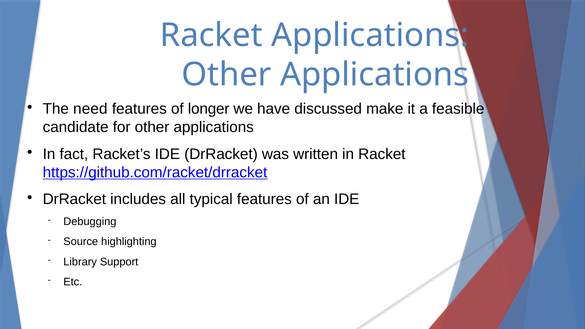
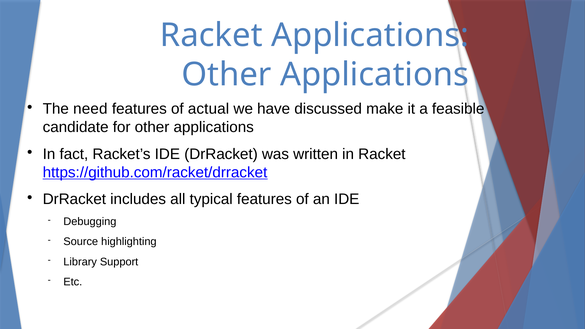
longer: longer -> actual (209, 109)
